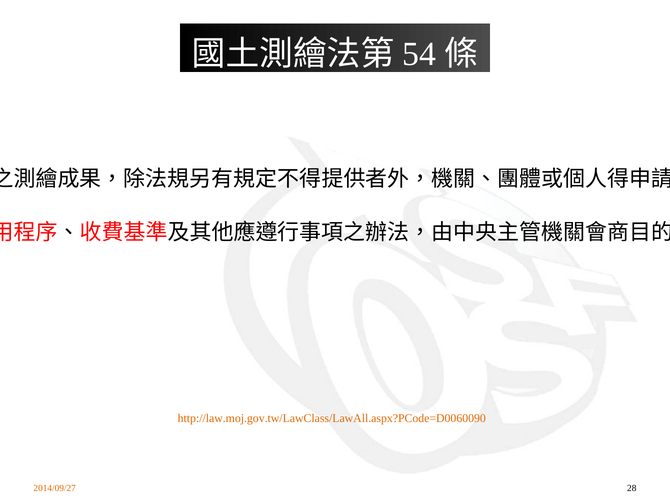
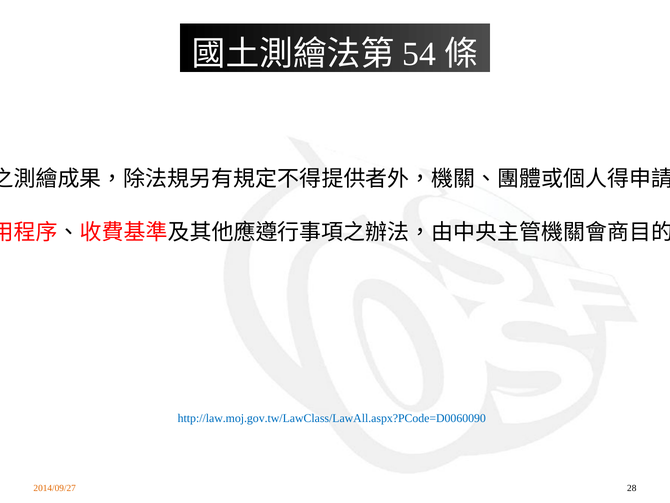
http://law.moj.gov.tw/LawClass/LawAll.aspx?PCode=D0060090 colour: orange -> blue (332, 418)
